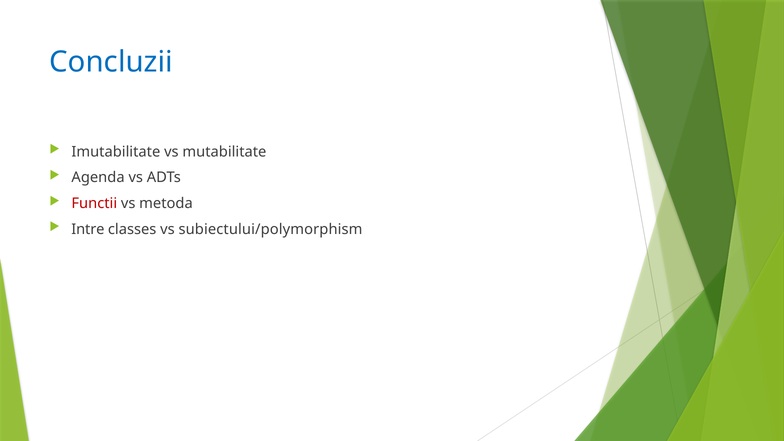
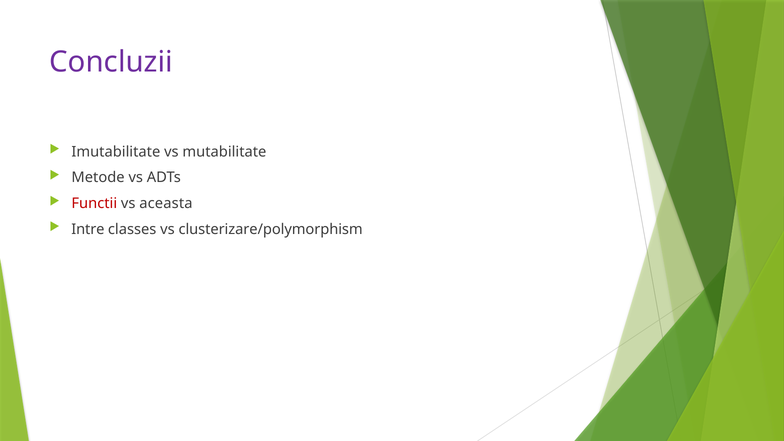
Concluzii colour: blue -> purple (111, 62)
Agenda: Agenda -> Metode (98, 178)
metoda: metoda -> aceasta (166, 203)
subiectului/polymorphism: subiectului/polymorphism -> clusterizare/polymorphism (271, 229)
